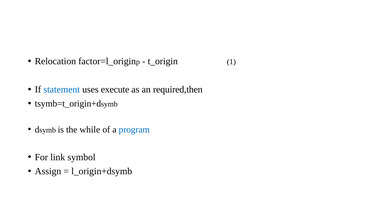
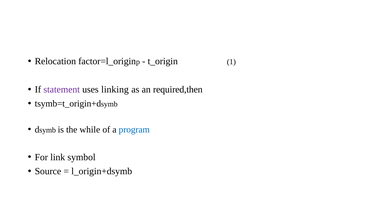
statement colour: blue -> purple (62, 89)
execute: execute -> linking (115, 89)
Assign: Assign -> Source (48, 171)
